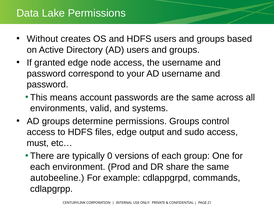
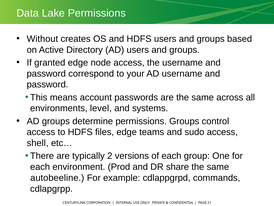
valid: valid -> level (101, 108)
output: output -> teams (152, 132)
must: must -> shell (38, 143)
0: 0 -> 2 (110, 156)
